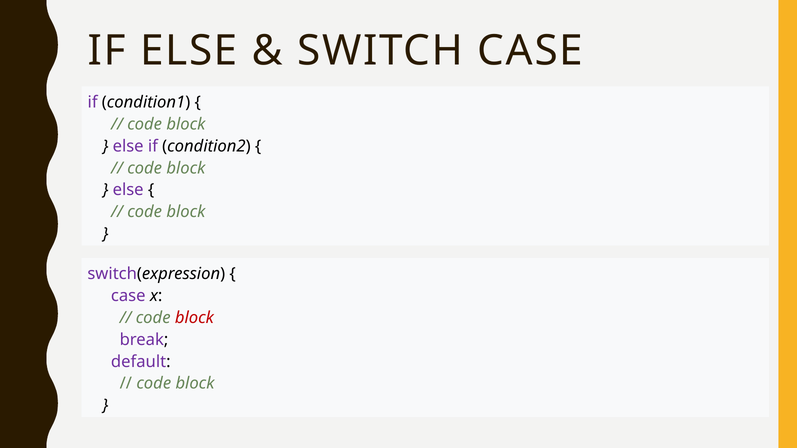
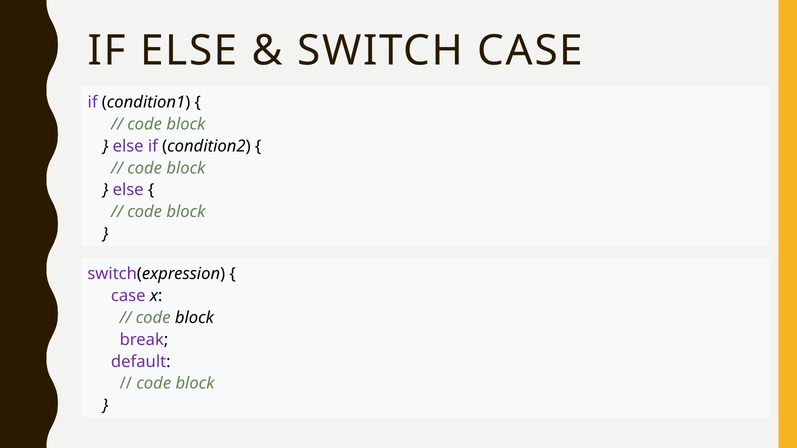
block colour: red -> black (194, 318)
